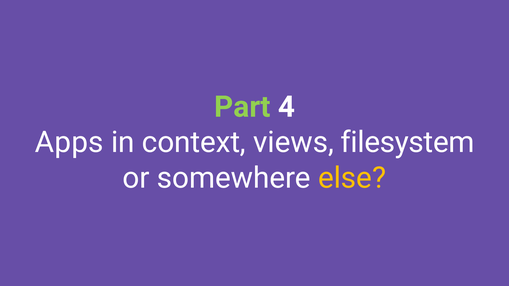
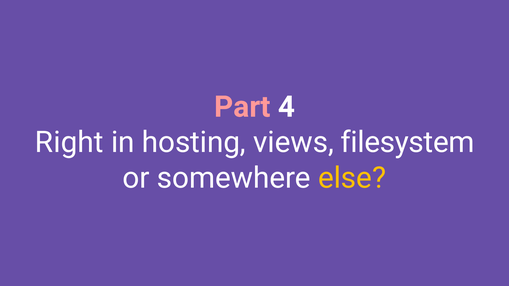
Part colour: light green -> pink (242, 107)
Apps: Apps -> Right (69, 143)
context: context -> hosting (194, 143)
